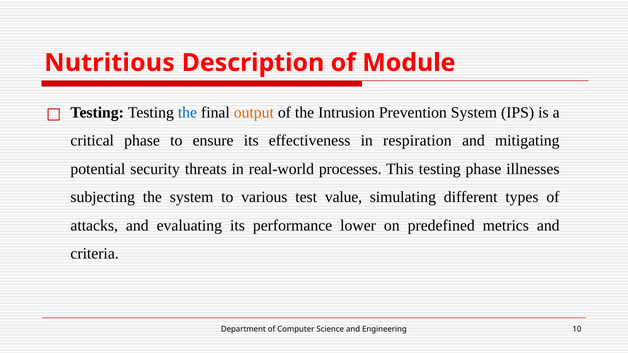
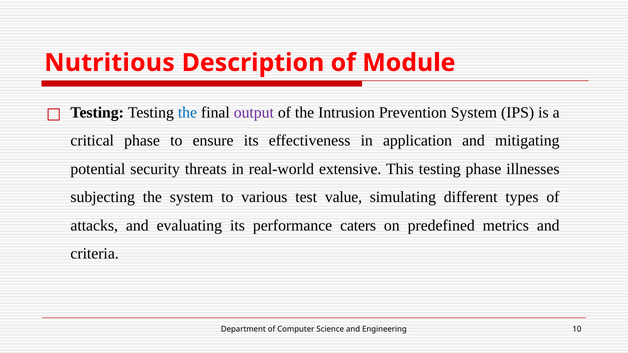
output colour: orange -> purple (254, 113)
respiration: respiration -> application (417, 141)
processes: processes -> extensive (350, 169)
lower: lower -> caters (358, 226)
